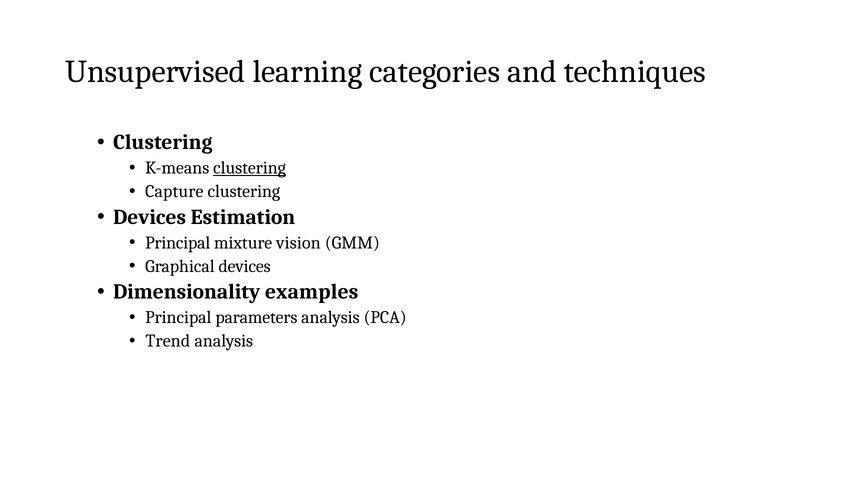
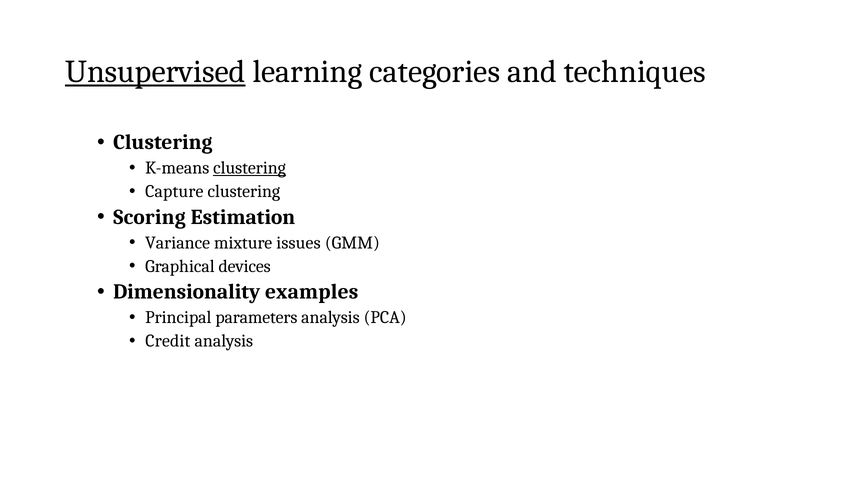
Unsupervised underline: none -> present (155, 72)
Devices: Devices -> Scoring (149, 217)
Principal: Principal -> Variance (178, 243)
vision: vision -> issues (298, 243)
Trend: Trend -> Credit (168, 341)
